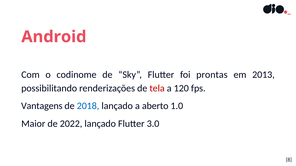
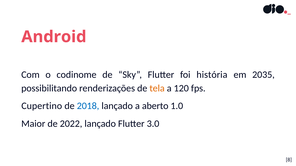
prontas: prontas -> história (212, 75)
2013: 2013 -> 2035 (263, 75)
tela colour: red -> orange (157, 89)
Vantagens: Vantagens -> Cupertino (42, 106)
